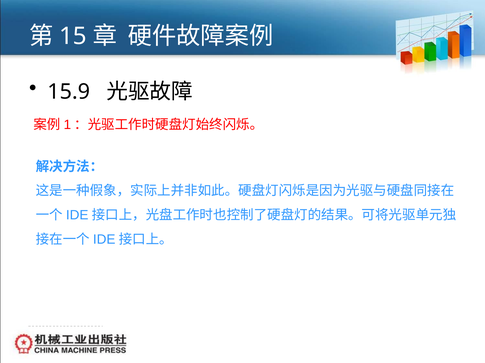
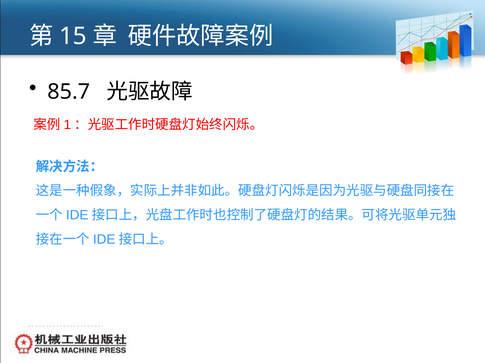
15.9: 15.9 -> 85.7 (69, 92)
